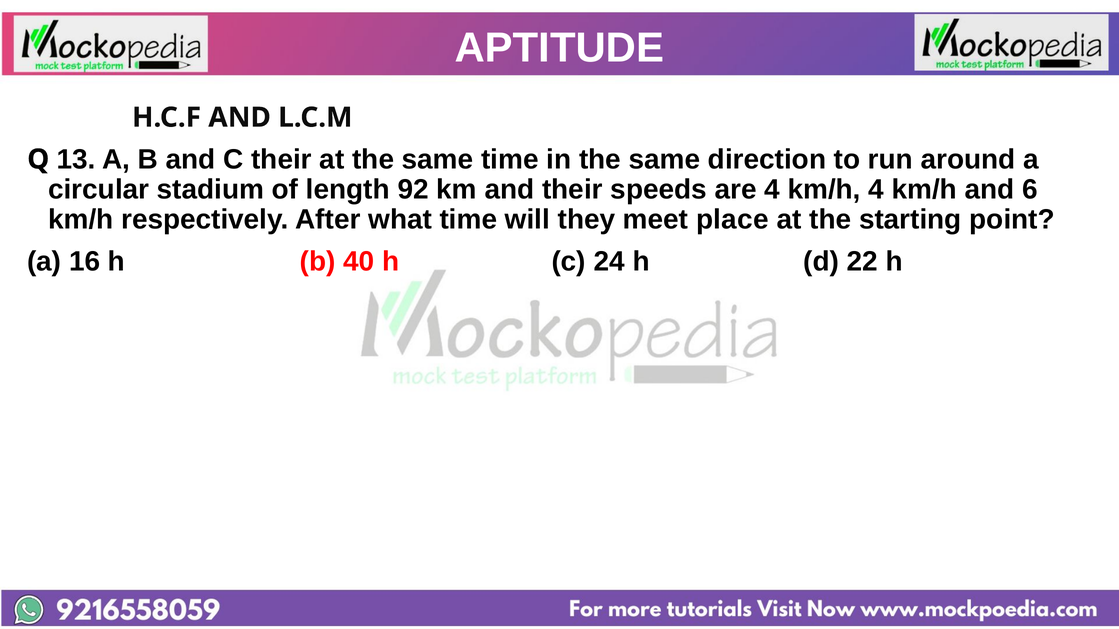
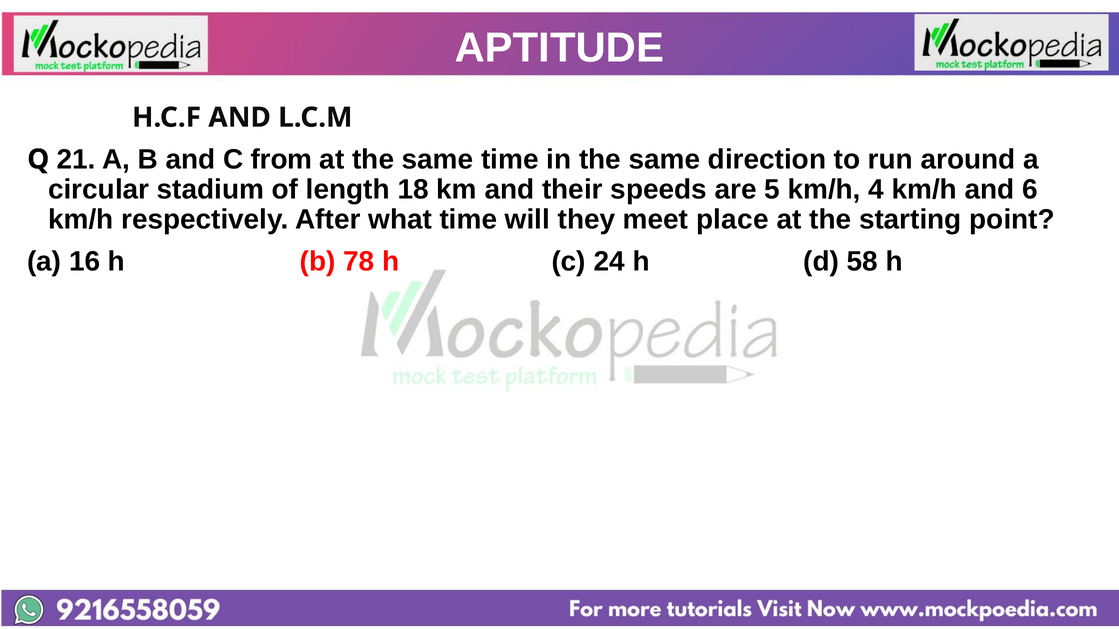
13: 13 -> 21 (76, 159)
C their: their -> from (282, 159)
92: 92 -> 18 (413, 190)
are 4: 4 -> 5 (772, 190)
40: 40 -> 78 (359, 262)
22: 22 -> 58 (862, 262)
